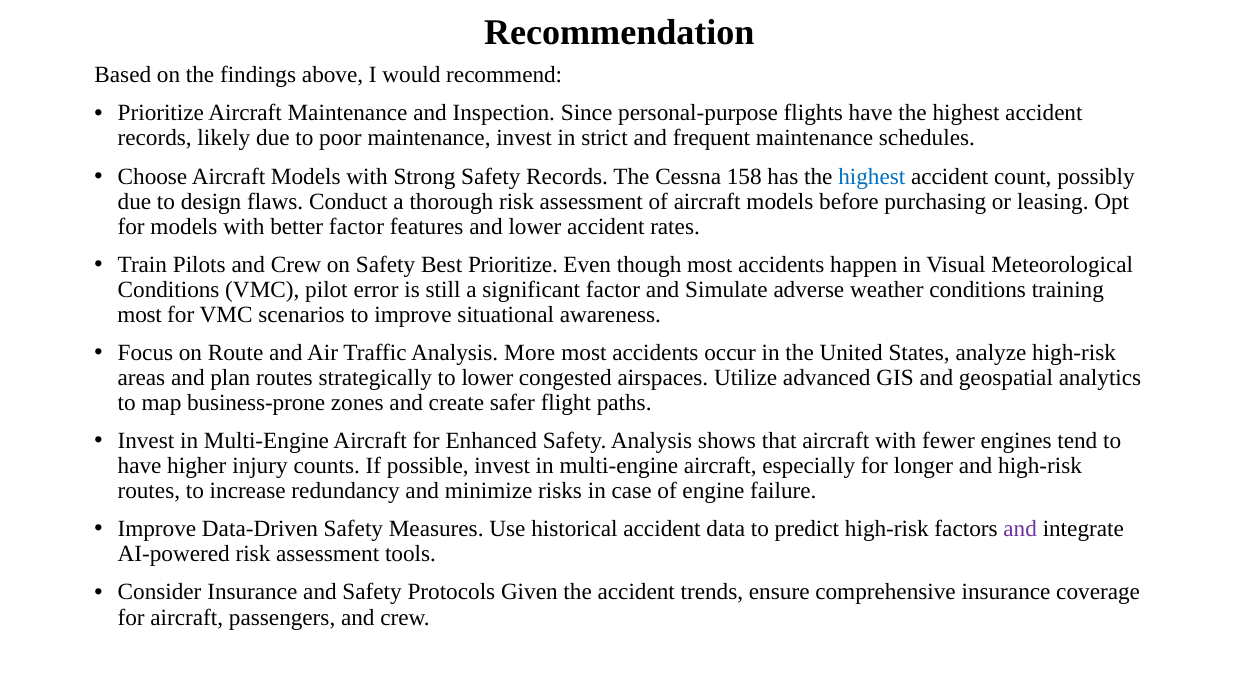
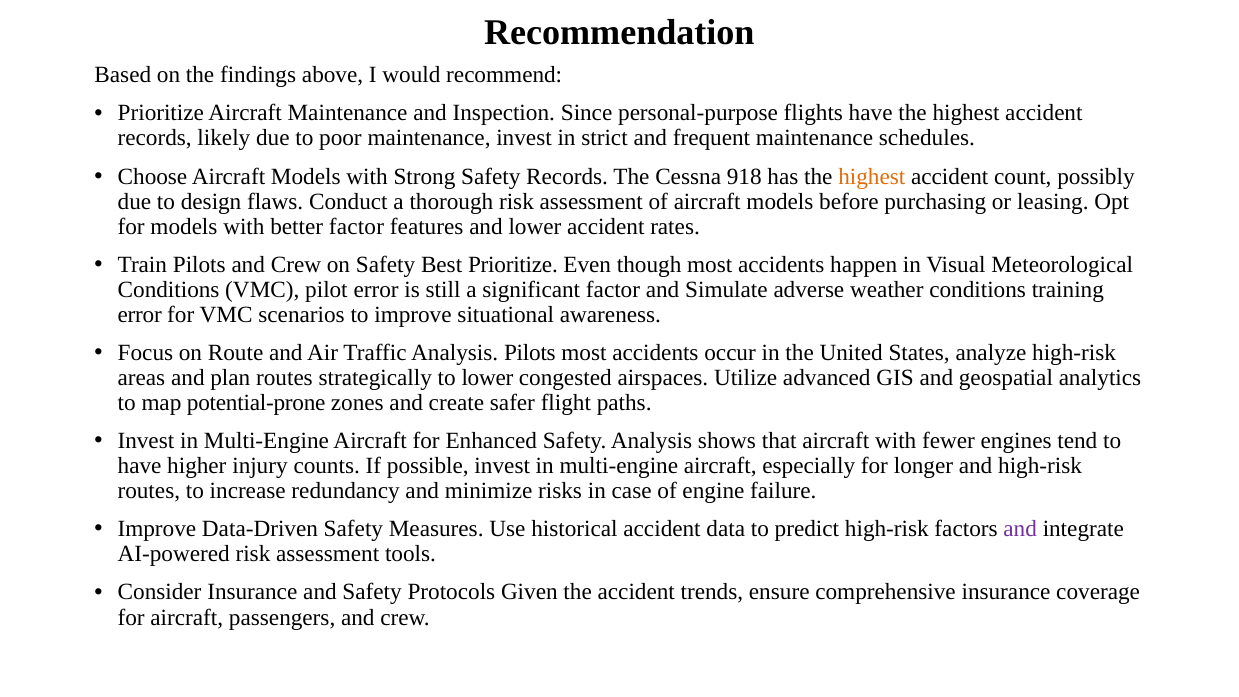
158: 158 -> 918 (744, 176)
highest colour: blue -> orange (872, 176)
most: most -> error (140, 315)
Analysis More: More -> Pilots (530, 353)
business-prone: business-prone -> potential-prone (256, 403)
